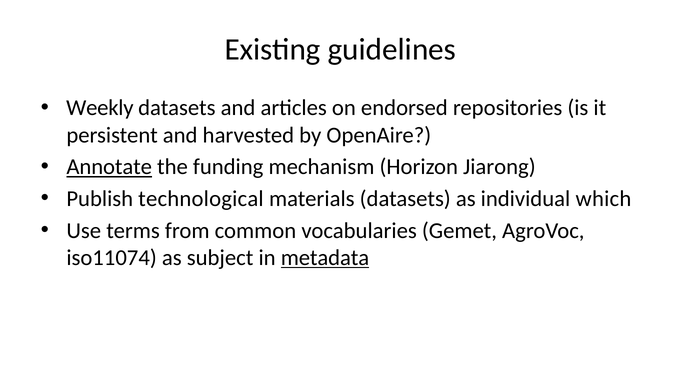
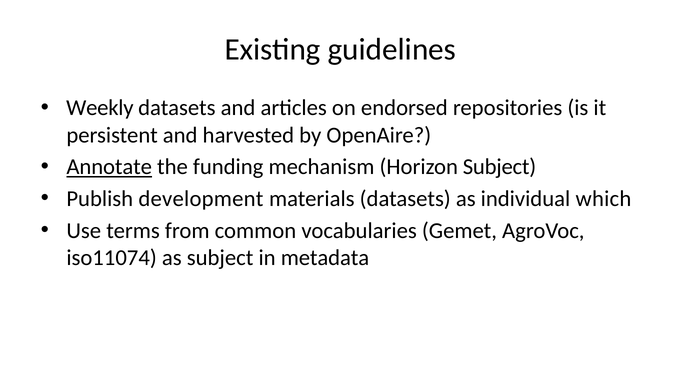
Horizon Jiarong: Jiarong -> Subject (499, 167)
technological: technological -> development (201, 199)
metadata underline: present -> none (325, 258)
